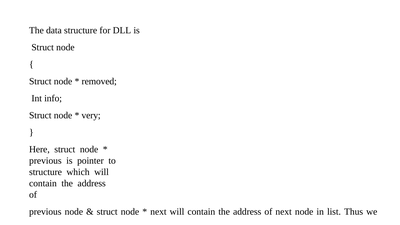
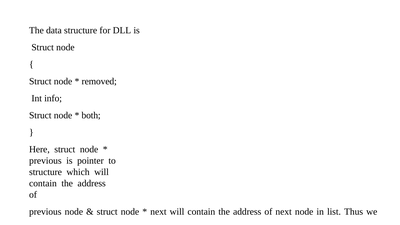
very: very -> both (91, 115)
